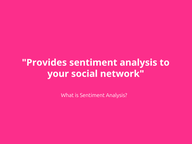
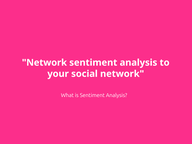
Provides: Provides -> Network (44, 63)
